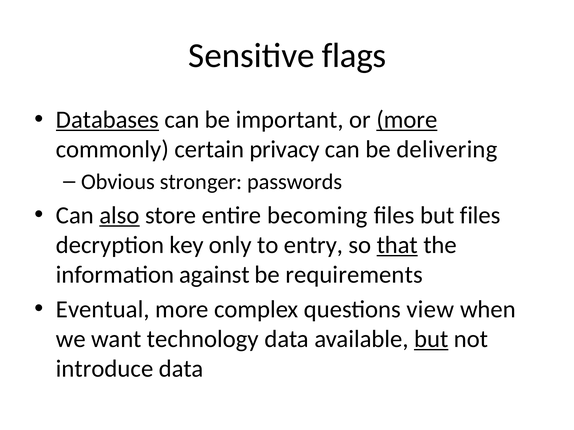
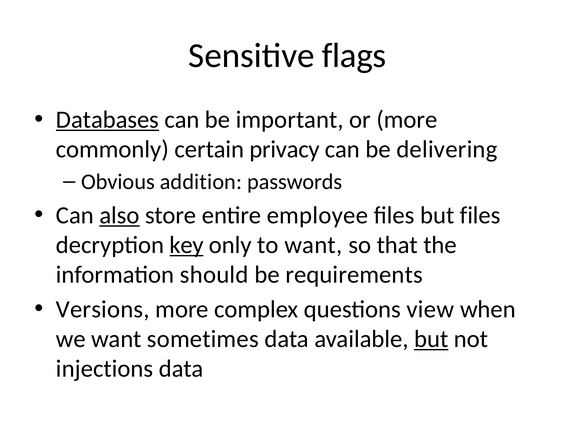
more underline: present -> none (407, 120)
stronger: stronger -> addition (201, 182)
becoming: becoming -> employee (317, 216)
key underline: none -> present (187, 245)
to entry: entry -> want (313, 245)
that underline: present -> none (397, 245)
against: against -> should (214, 275)
Eventual: Eventual -> Versions (103, 310)
technology: technology -> sometimes (203, 339)
introduce: introduce -> injections (105, 369)
